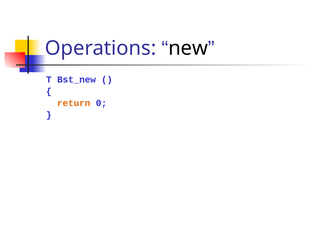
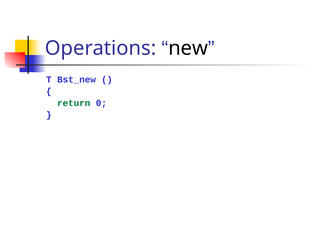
return colour: orange -> green (74, 103)
